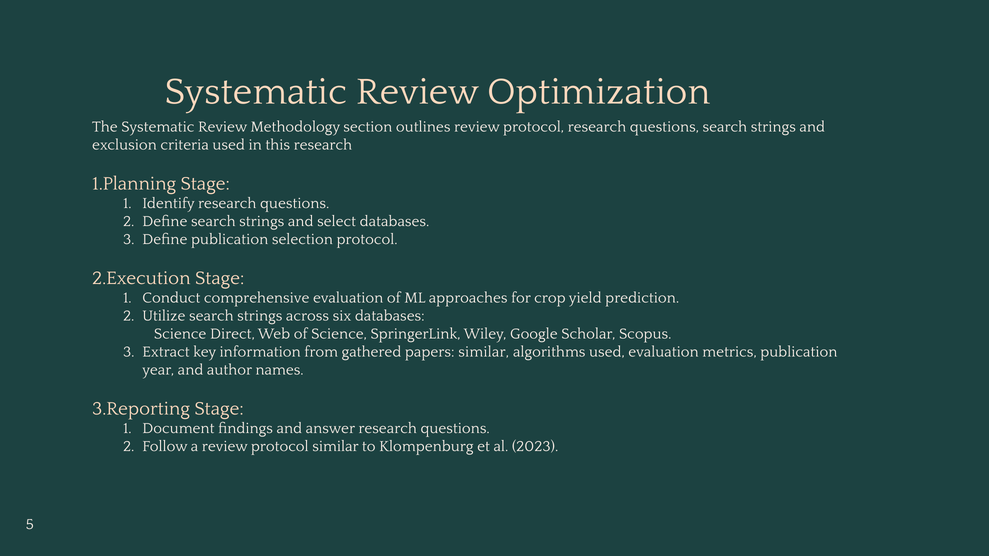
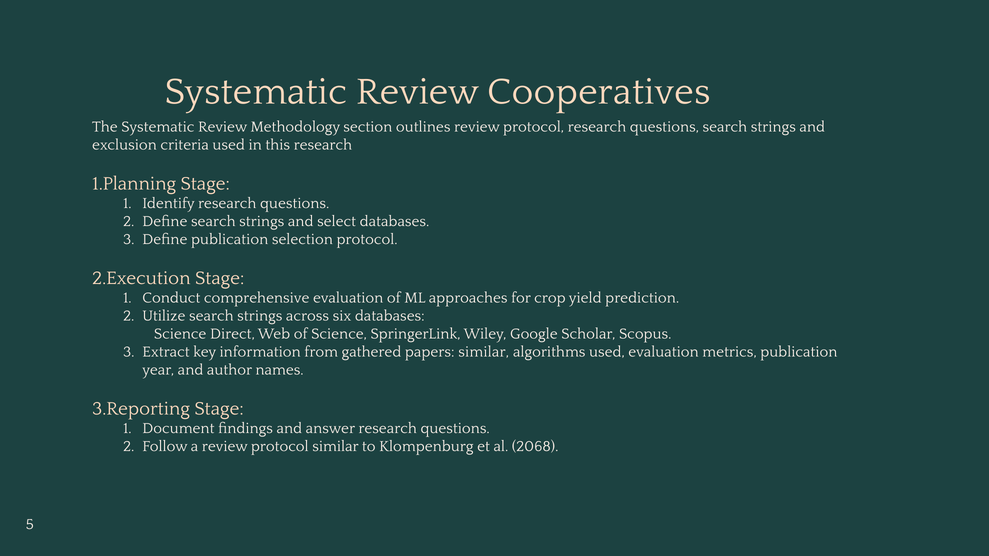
Optimization: Optimization -> Cooperatives (599, 92)
2023: 2023 -> 2068 (535, 447)
